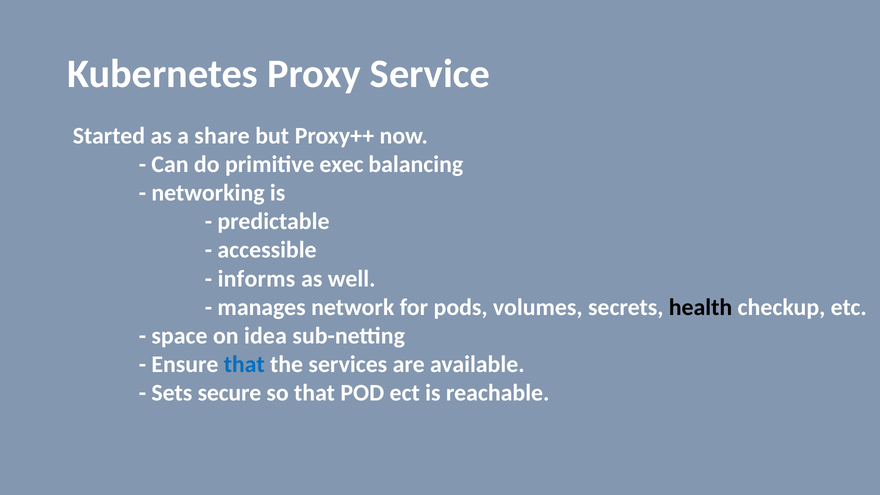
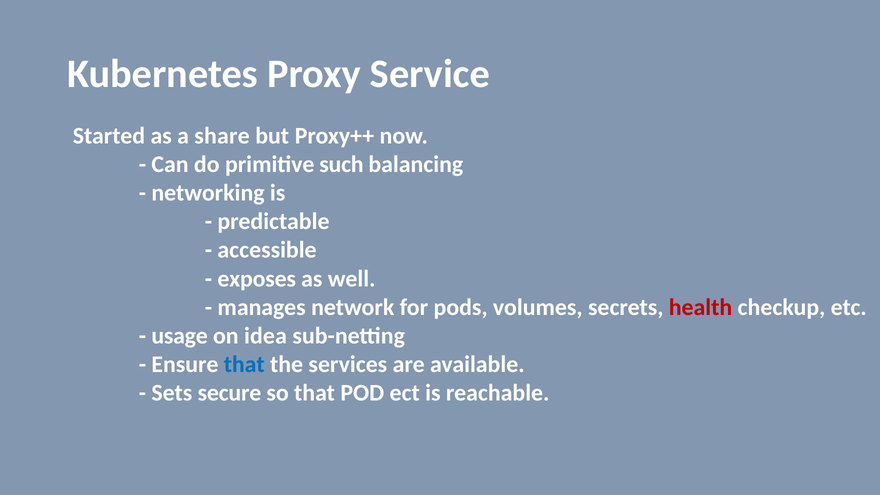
exec: exec -> such (341, 164)
informs: informs -> exposes (257, 279)
health colour: black -> red (701, 307)
space: space -> usage (180, 336)
